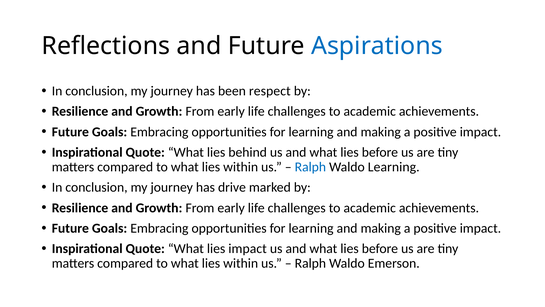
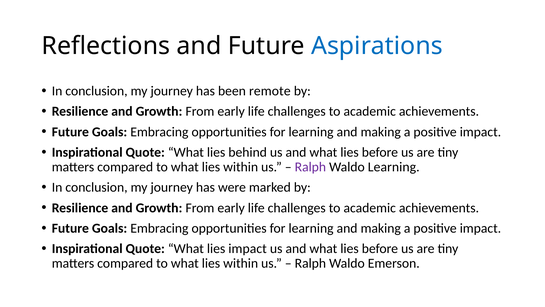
respect: respect -> remote (270, 91)
Ralph colour: blue -> purple (310, 167)
drive: drive -> were (232, 187)
